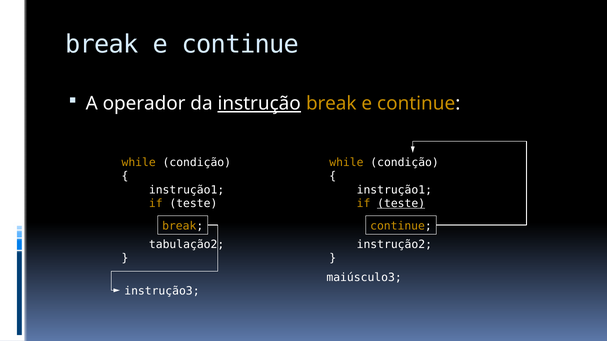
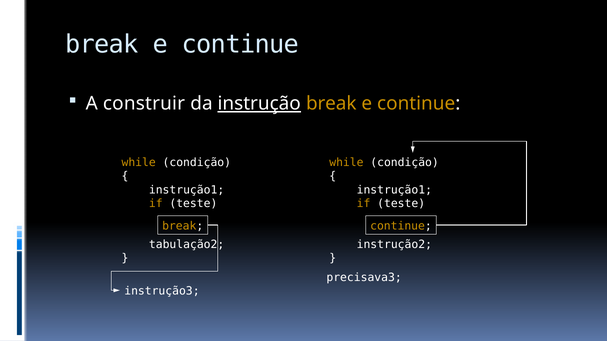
operador: operador -> construir (144, 104)
teste underline: present -> none (401, 204)
maiúsculo3: maiúsculo3 -> precisava3 (364, 278)
